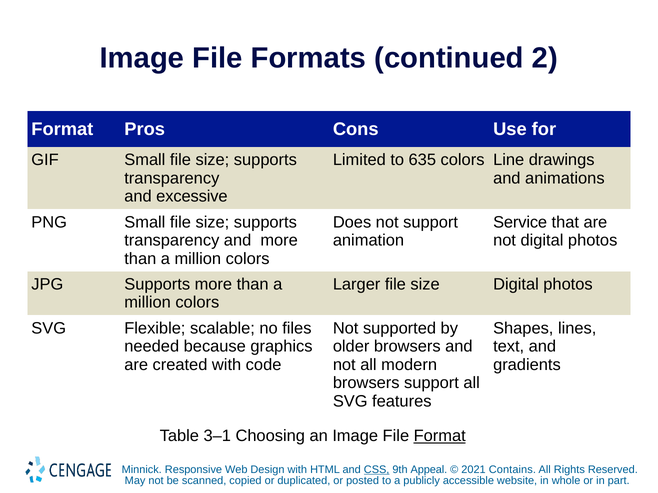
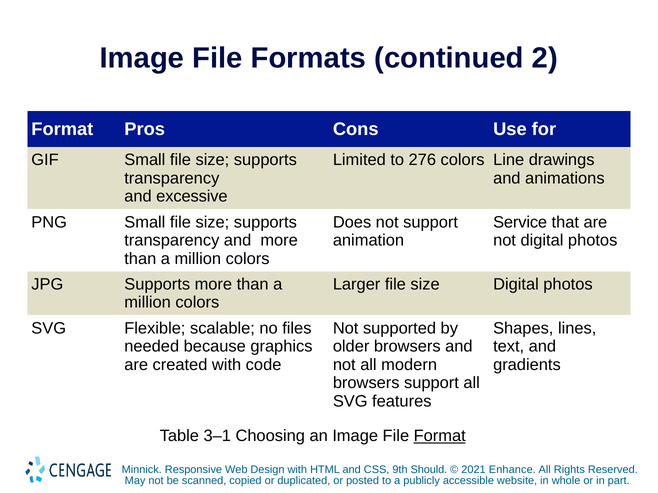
635: 635 -> 276 (422, 160)
CSS underline: present -> none (377, 470)
Appeal: Appeal -> Should (429, 470)
Contains: Contains -> Enhance (512, 470)
